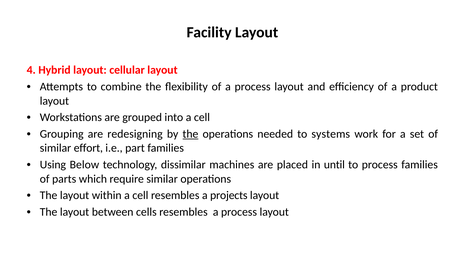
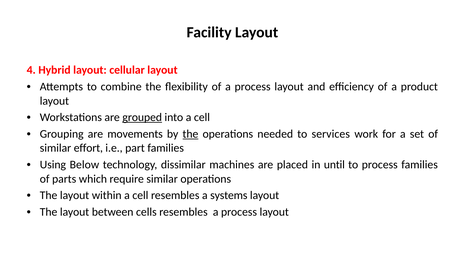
grouped underline: none -> present (142, 117)
redesigning: redesigning -> movements (135, 134)
systems: systems -> services (331, 134)
projects: projects -> systems (229, 195)
